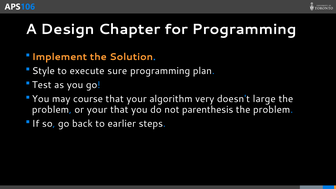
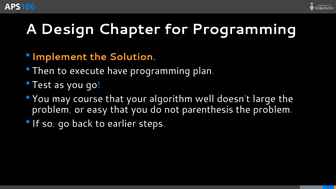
Style: Style -> Then (43, 71)
sure: sure -> have (117, 71)
very: very -> well (205, 99)
or your: your -> easy (97, 110)
